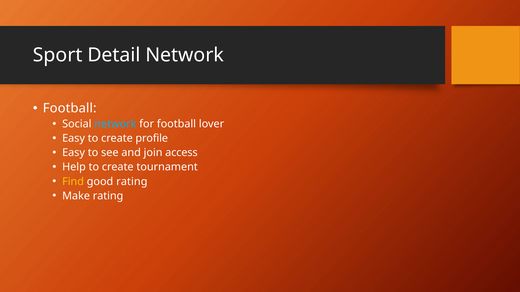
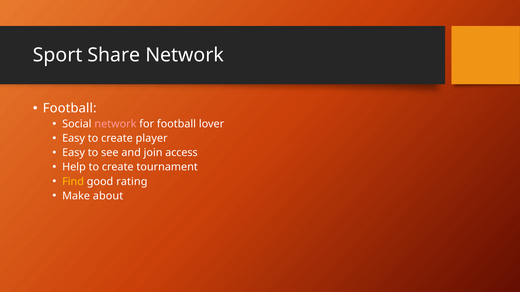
Detail: Detail -> Share (114, 55)
network colour: light blue -> pink (115, 124)
profile: profile -> player (152, 139)
Make rating: rating -> about (108, 196)
